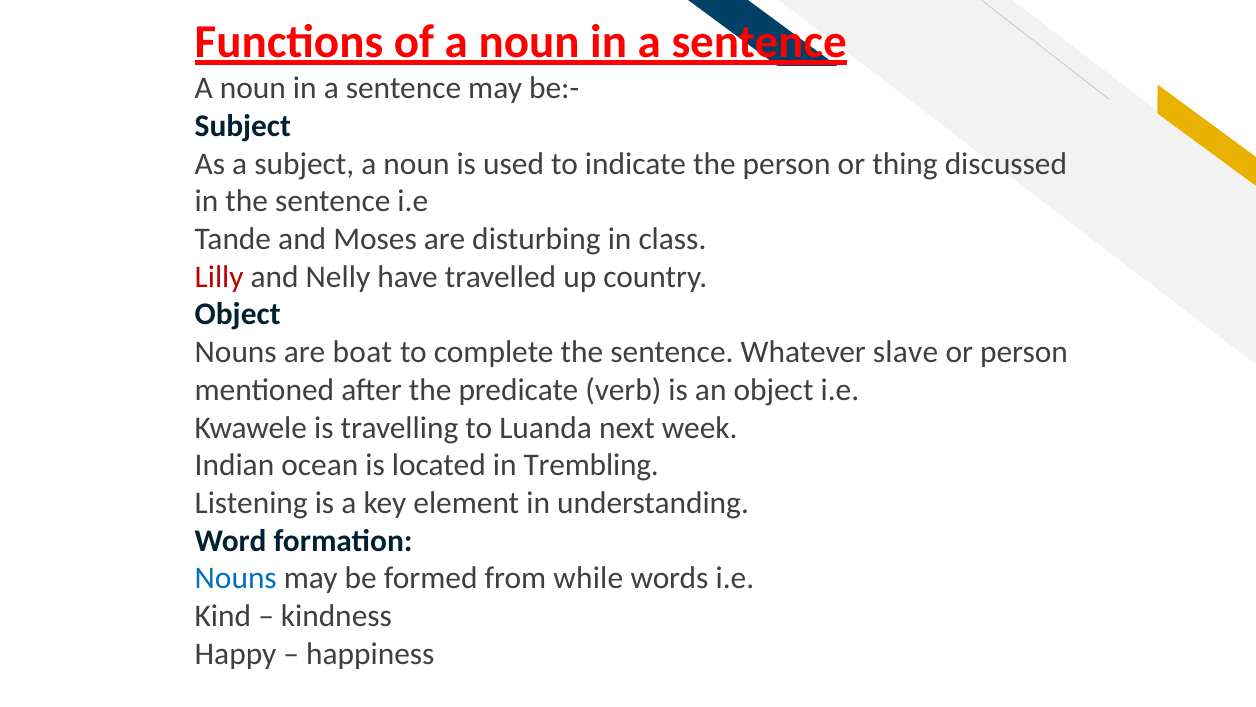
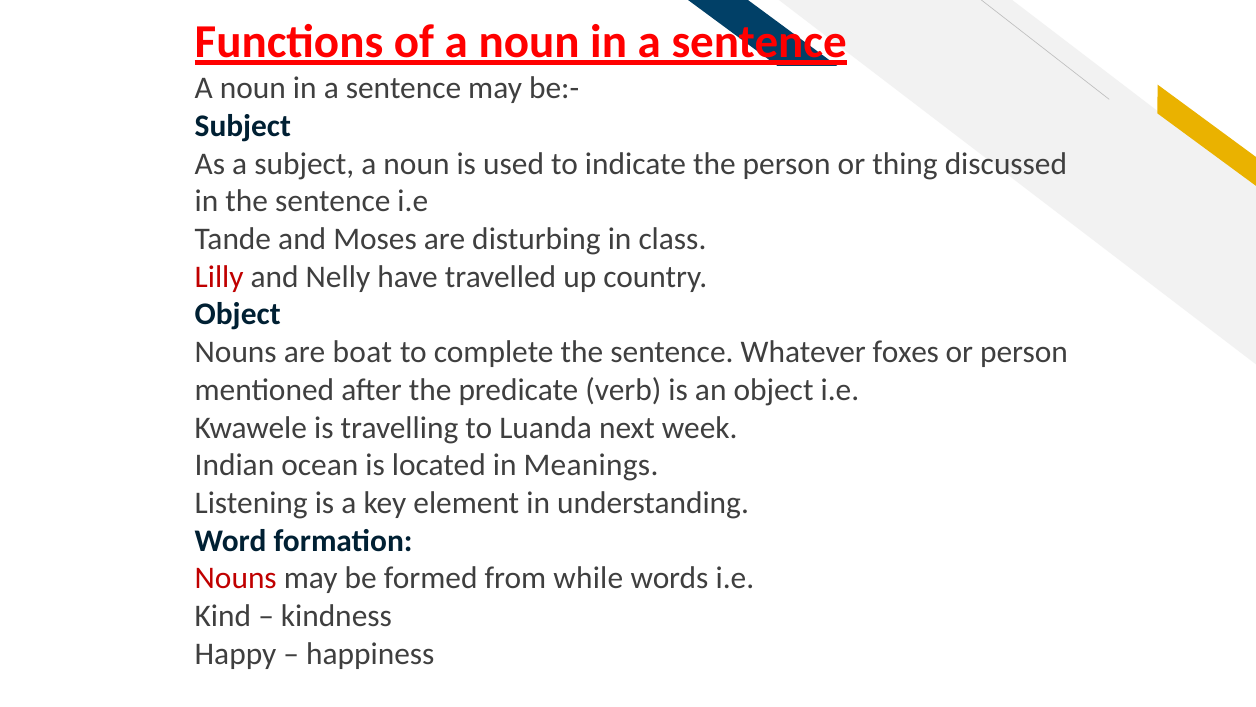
slave: slave -> foxes (906, 352)
Trembling: Trembling -> Meanings (591, 465)
Nouns colour: blue -> red (236, 578)
